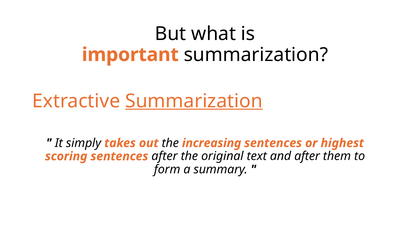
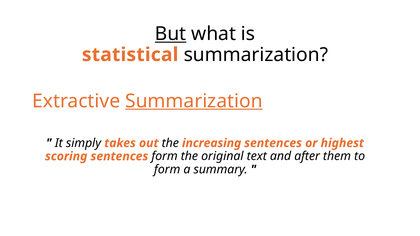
But underline: none -> present (171, 34)
important: important -> statistical (130, 55)
sentences after: after -> form (165, 156)
